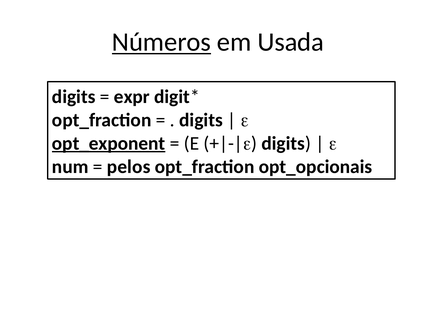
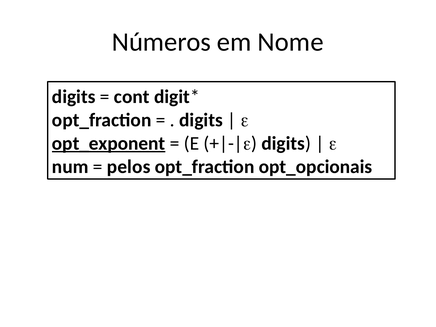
Números underline: present -> none (161, 42)
Usada: Usada -> Nome (291, 42)
expr: expr -> cont (132, 97)
